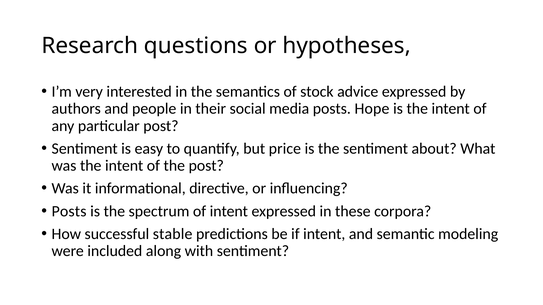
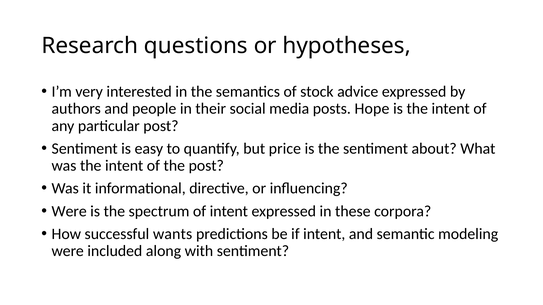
Posts: Posts -> Were (69, 211)
stable: stable -> wants (173, 234)
